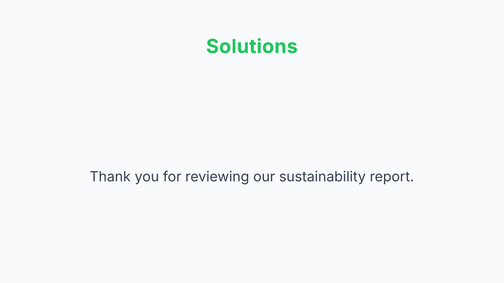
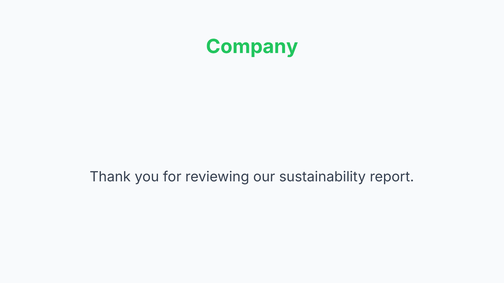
Solutions: Solutions -> Company (252, 47)
